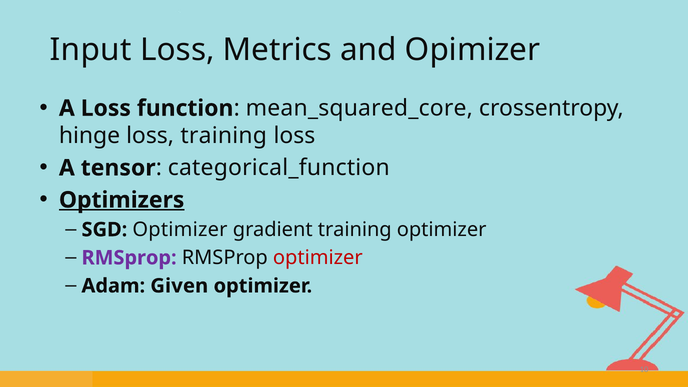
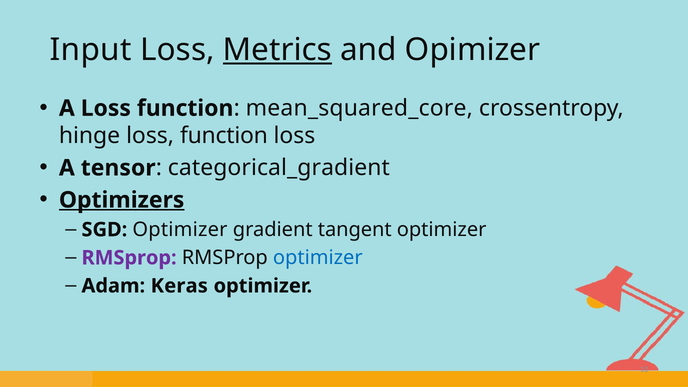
Metrics underline: none -> present (277, 50)
hinge loss training: training -> function (224, 136)
categorical_function: categorical_function -> categorical_gradient (279, 168)
gradient training: training -> tangent (355, 230)
optimizer colour: red -> blue (318, 258)
Given: Given -> Keras (179, 286)
